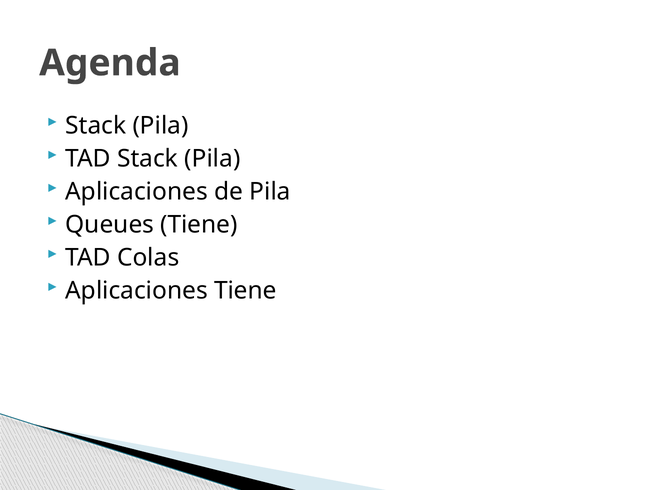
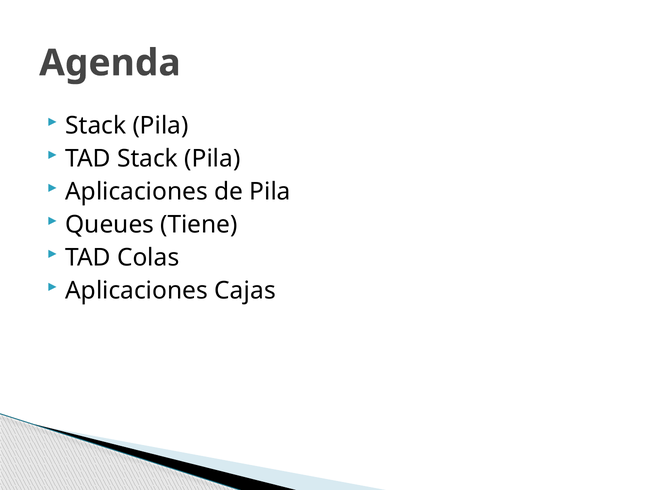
Aplicaciones Tiene: Tiene -> Cajas (245, 291)
